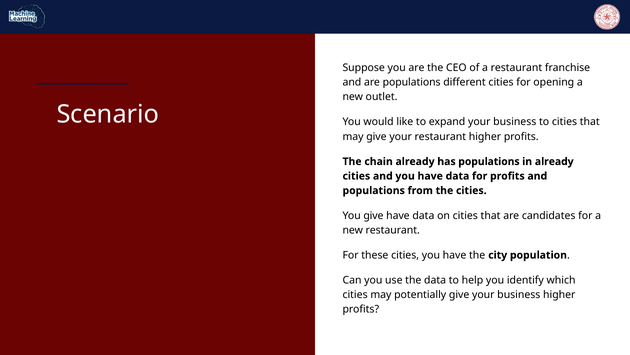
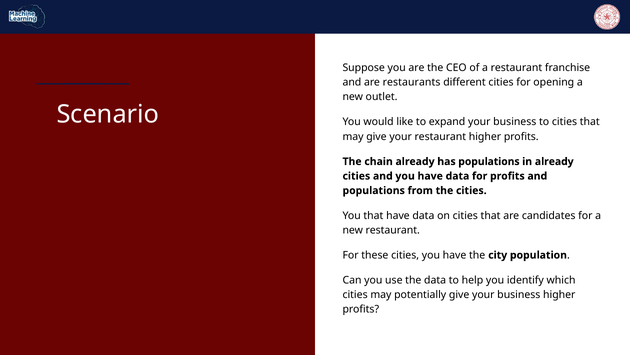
are populations: populations -> restaurants (412, 82)
You give: give -> that (373, 215)
